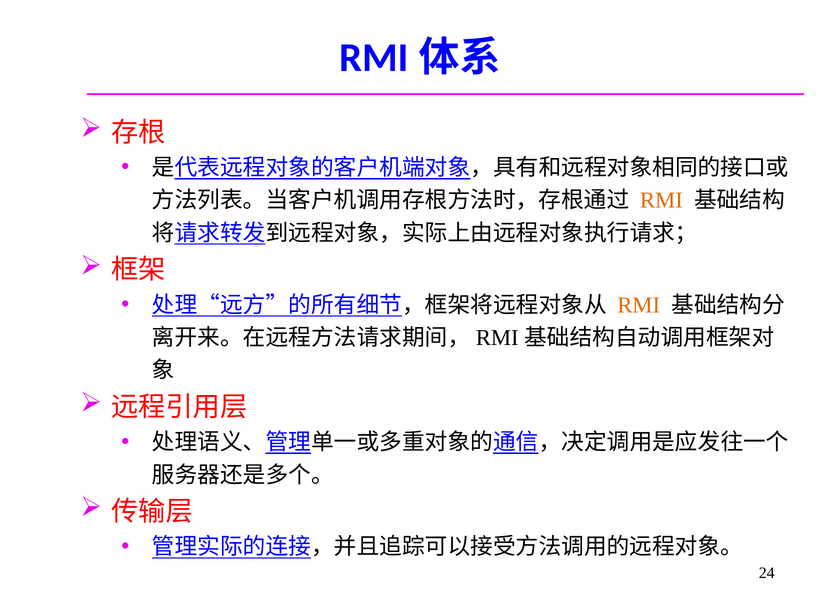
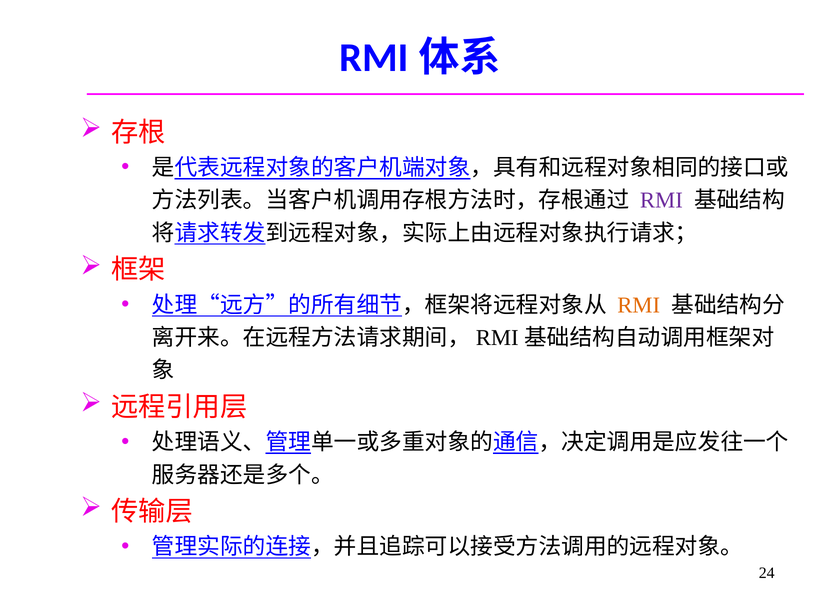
RMI colour: orange -> purple (661, 200)
